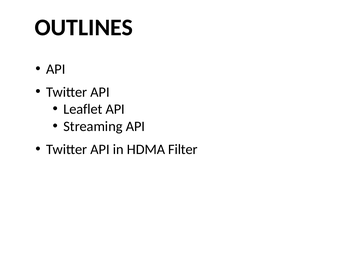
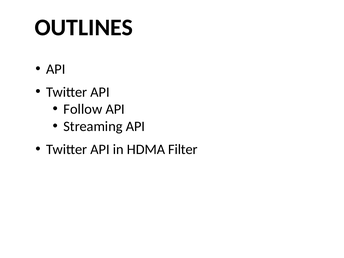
Leaflet: Leaflet -> Follow (83, 109)
